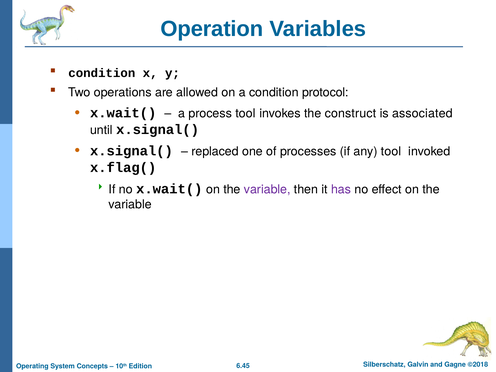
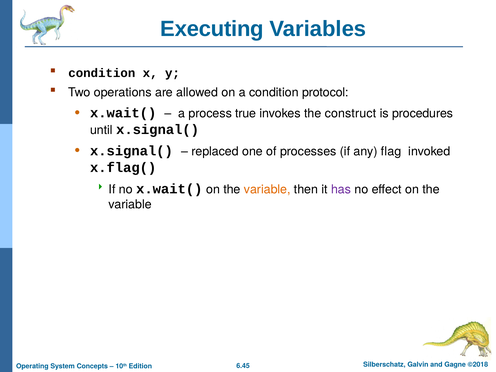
Operation: Operation -> Executing (212, 29)
process tool: tool -> true (246, 114)
associated: associated -> procedures (423, 114)
any tool: tool -> flag (391, 151)
variable colour: purple -> orange (267, 189)
